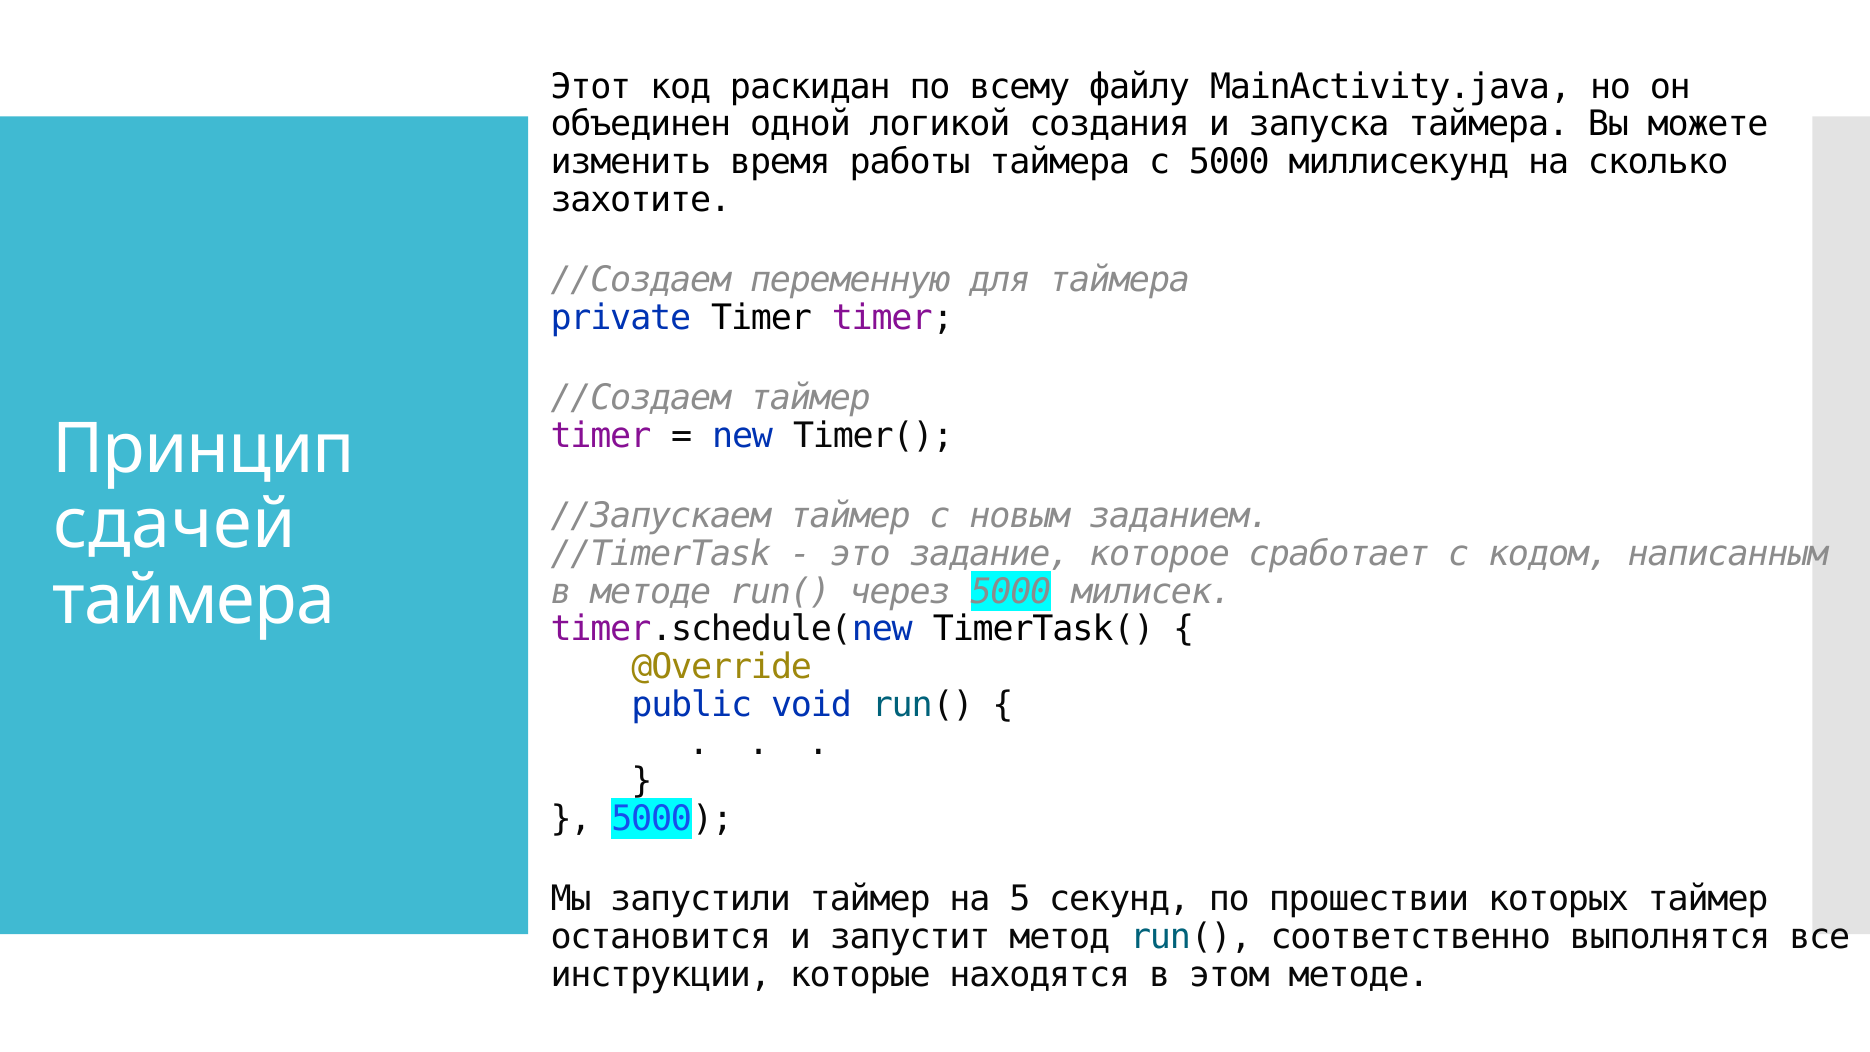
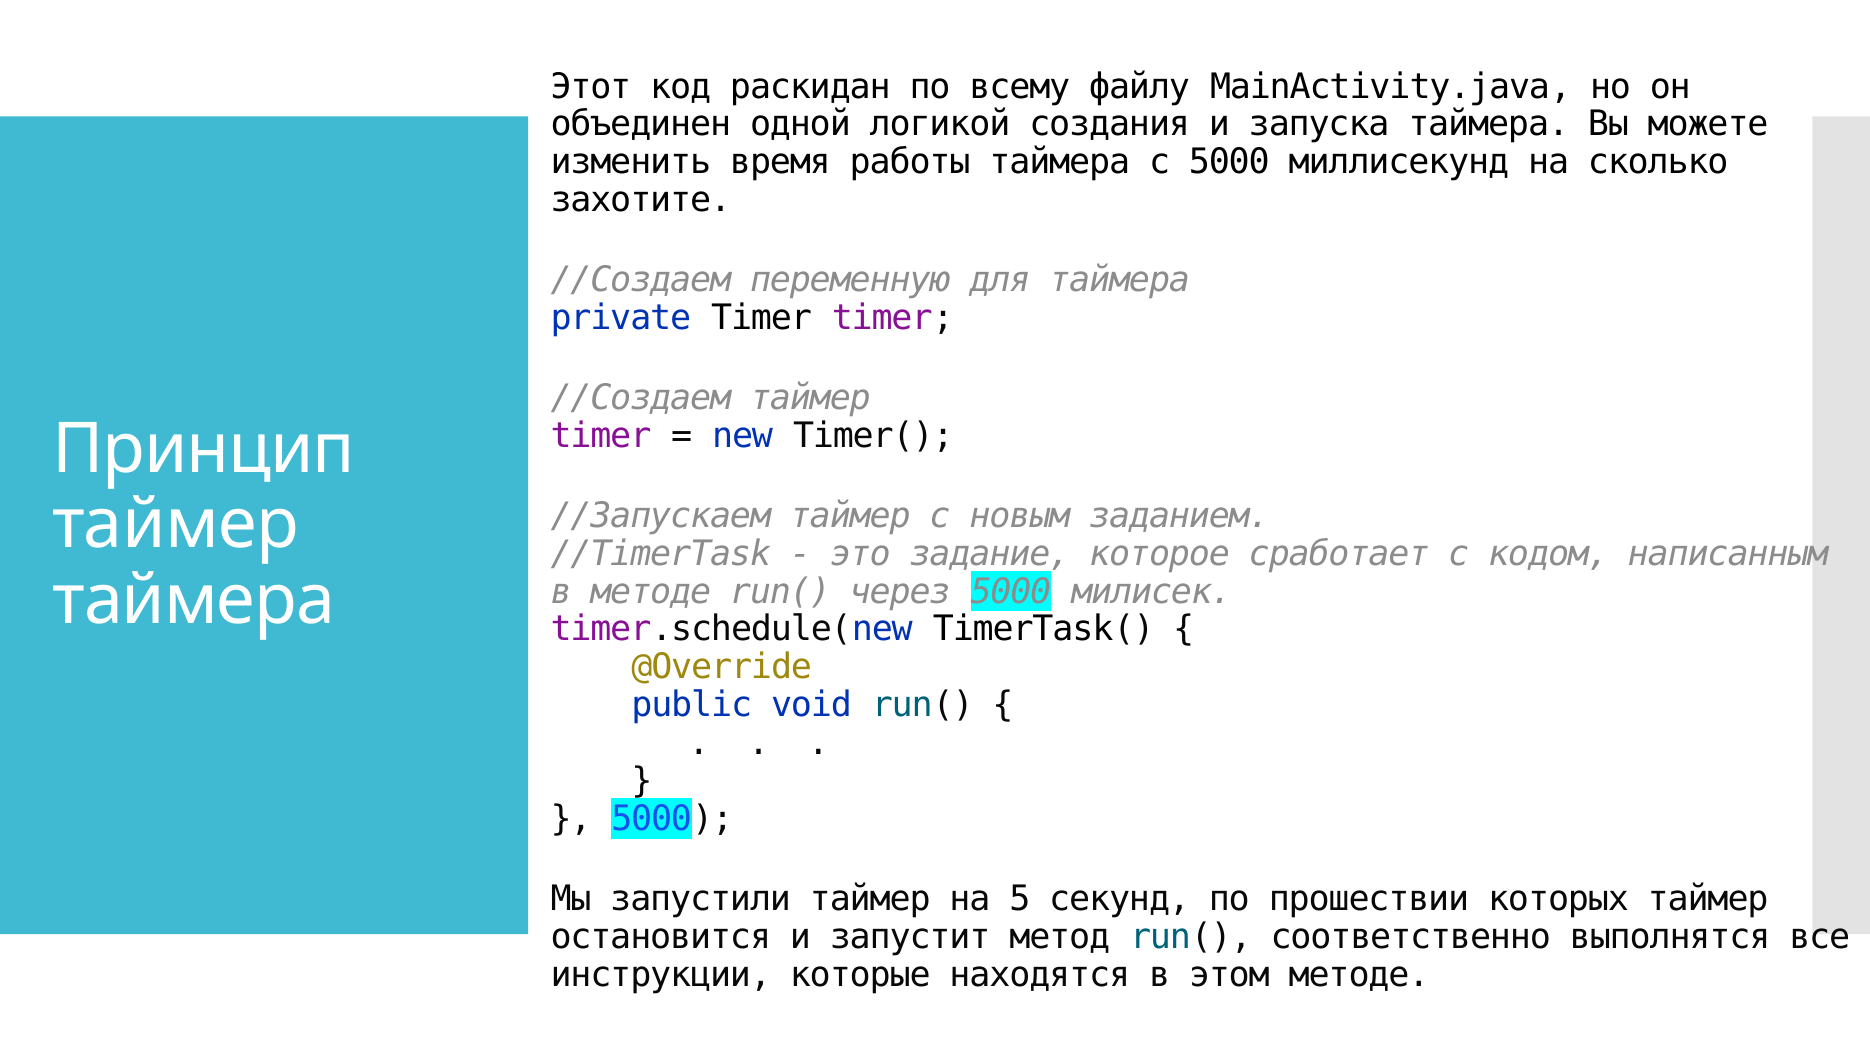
сдачей: сдачей -> таймер (175, 525)
